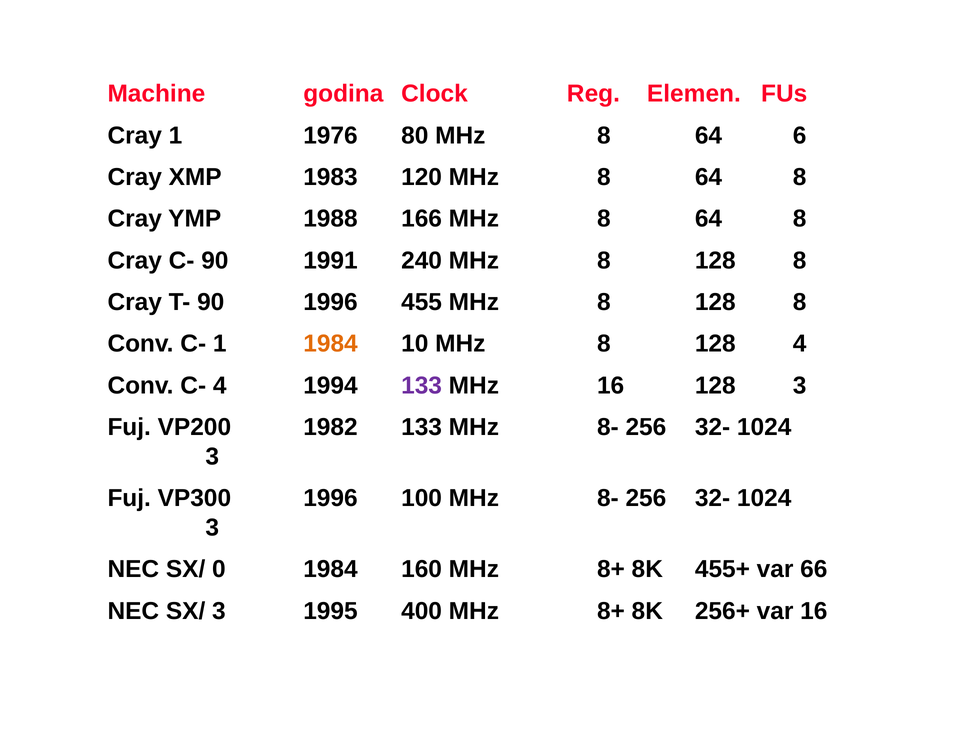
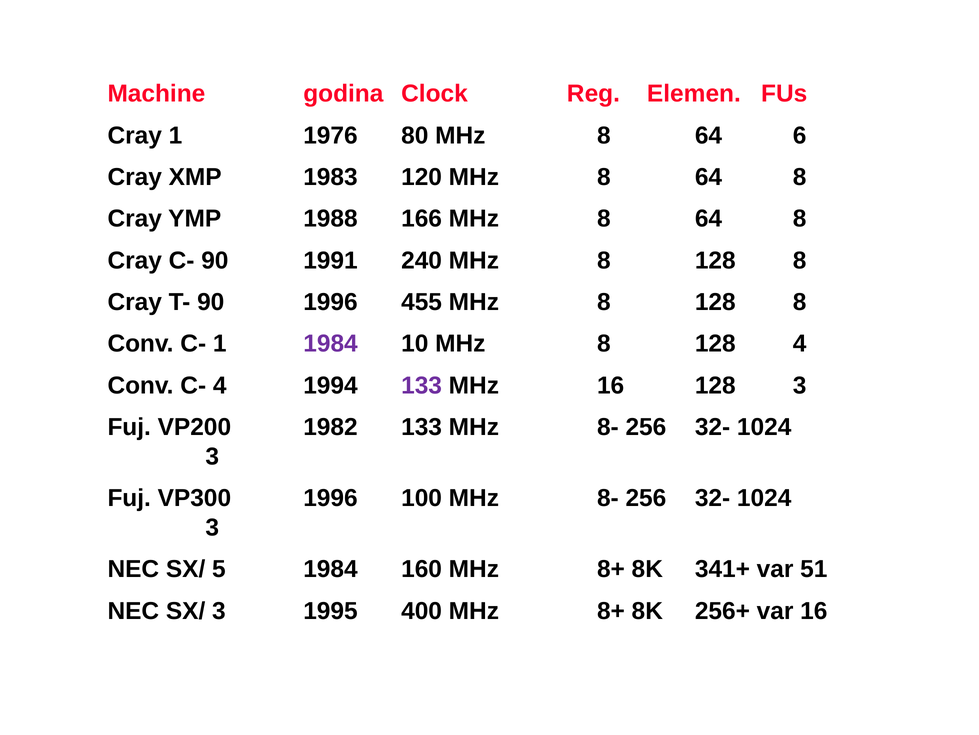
1984 colour: orange -> purple (331, 343)
0: 0 -> 5 (219, 569)
455+: 455+ -> 341+ (722, 569)
66: 66 -> 51 (814, 569)
